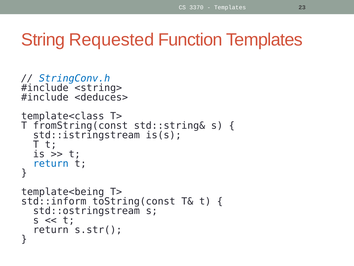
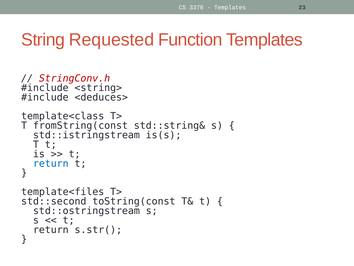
StringConv.h colour: blue -> red (75, 78)
template<being: template<being -> template<files (63, 192)
std::inform: std::inform -> std::second (54, 201)
